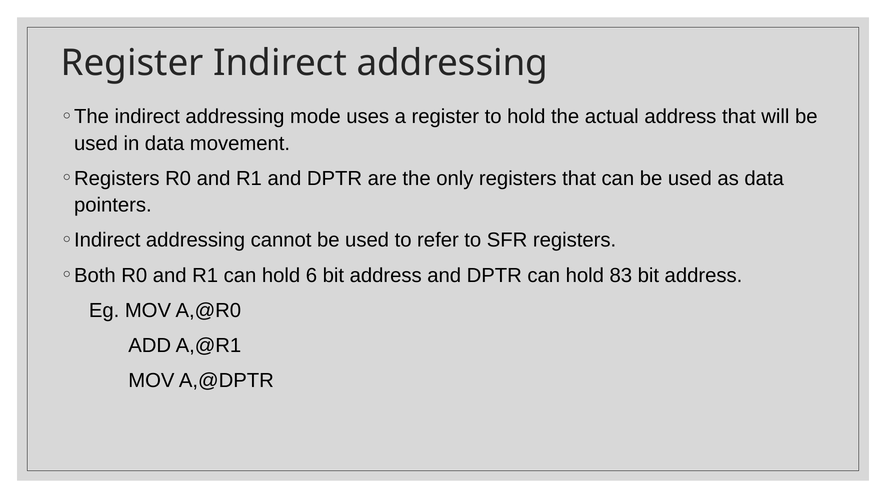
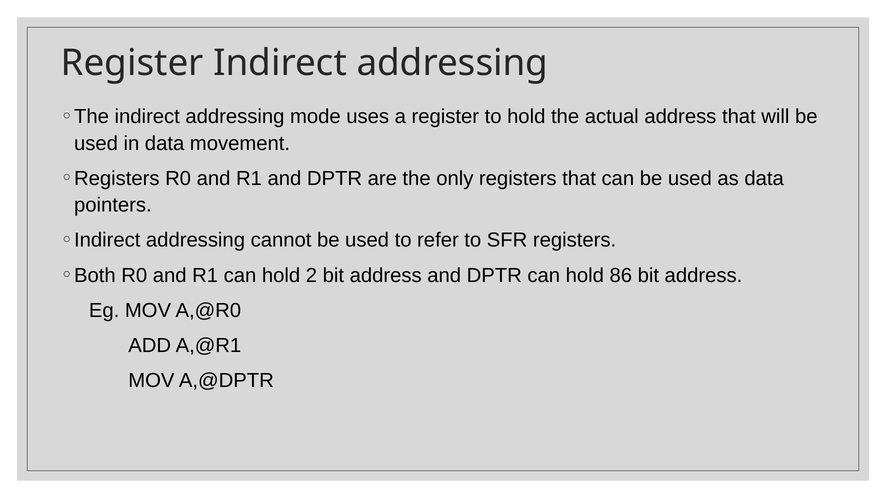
6: 6 -> 2 (311, 276)
83: 83 -> 86 (621, 276)
